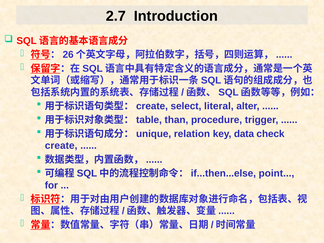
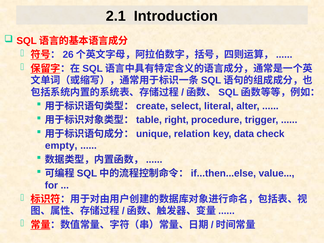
2.7: 2.7 -> 2.1 (116, 16)
than: than -> right (176, 120)
create: create -> empty (61, 146)
point: point -> value (277, 173)
